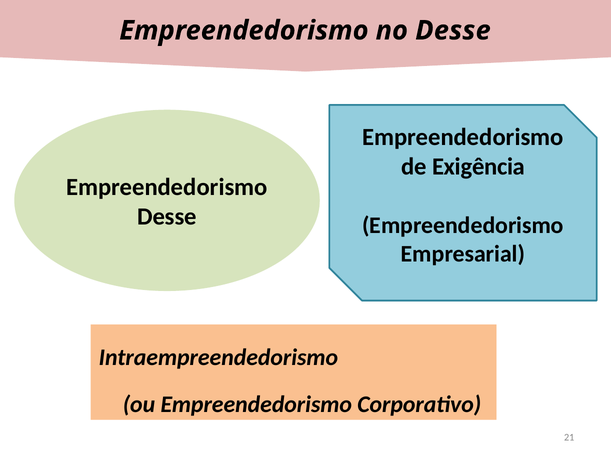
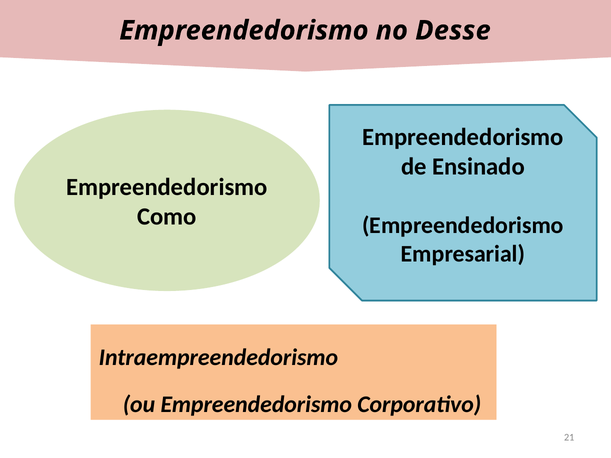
Exigência: Exigência -> Ensinado (478, 167)
Desse: Desse -> Como (167, 217)
